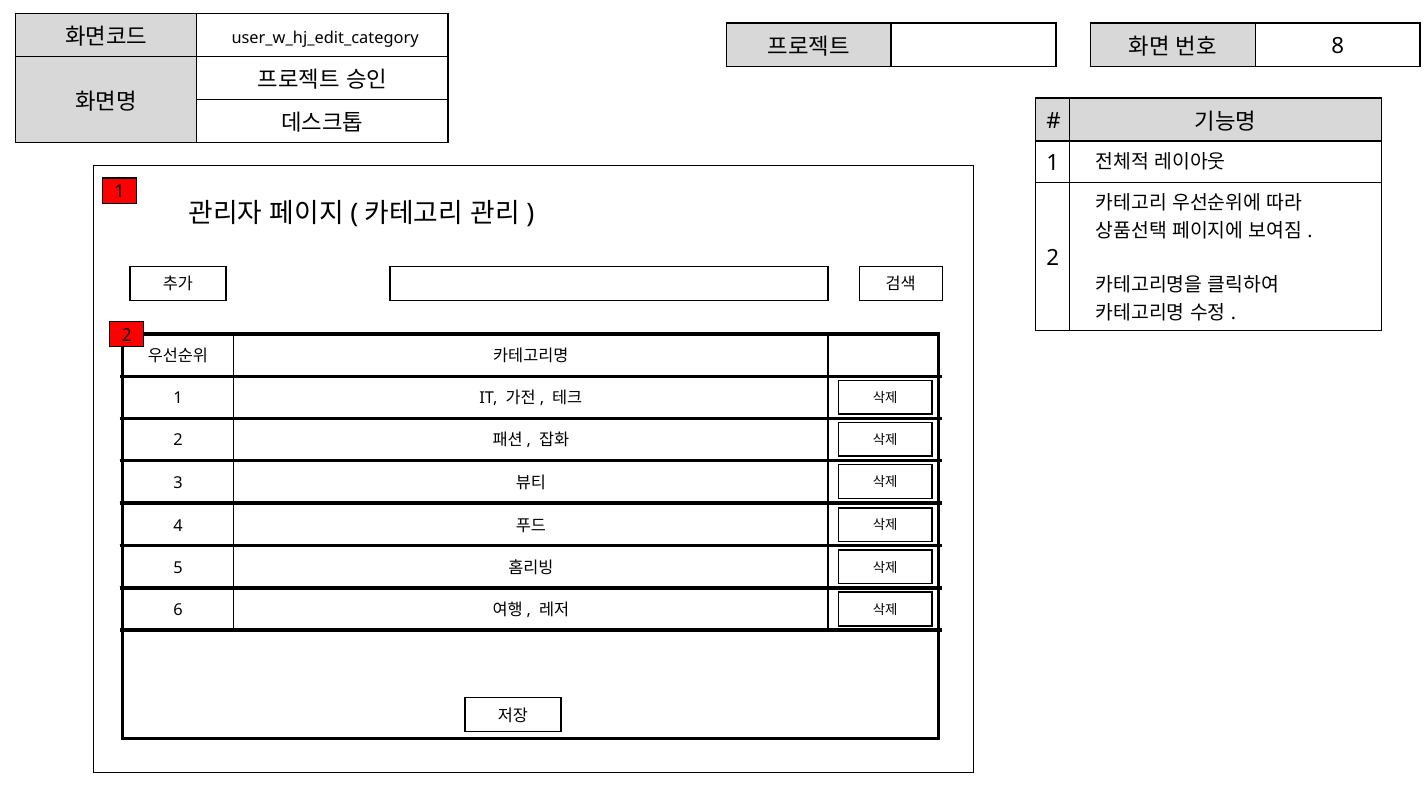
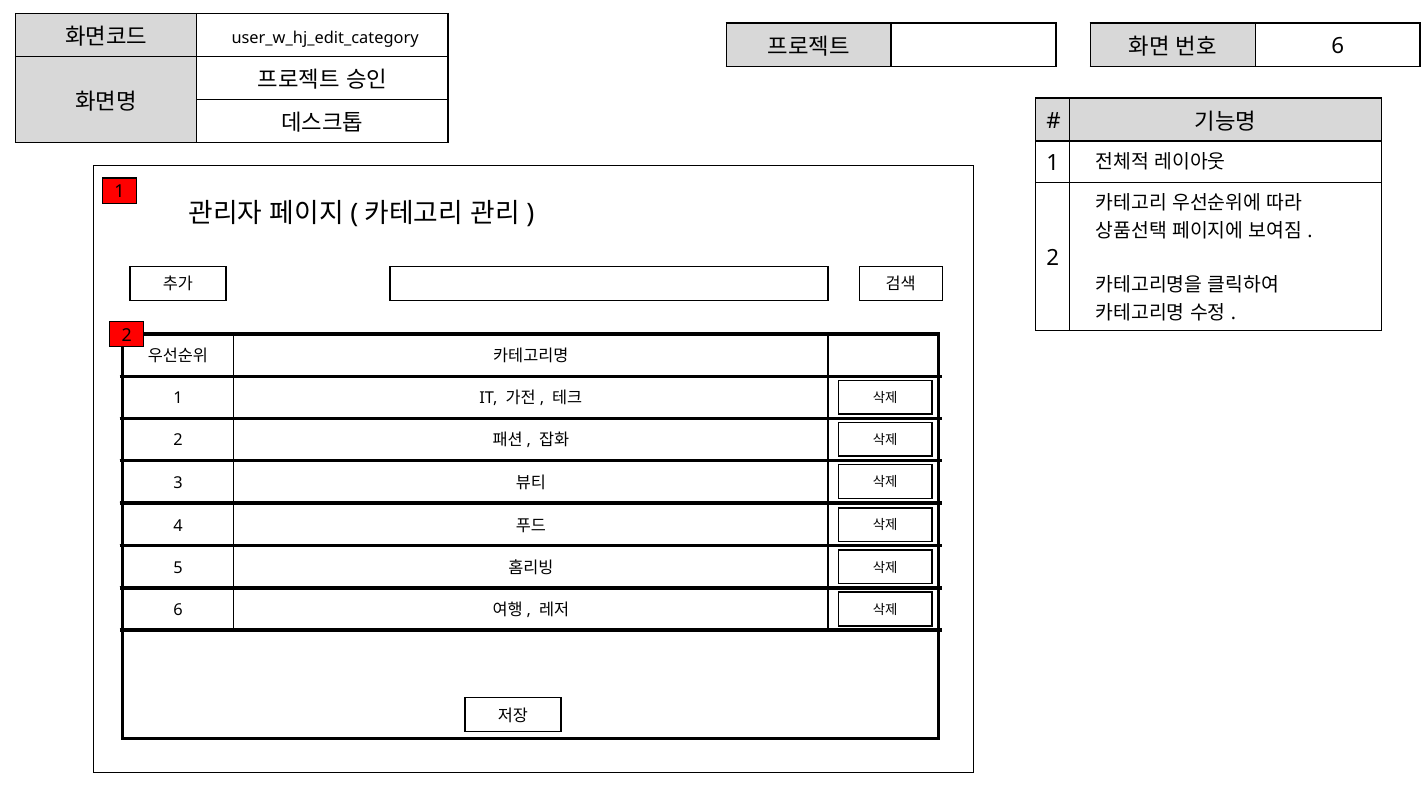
8: 8 -> 6 (1338, 46)
